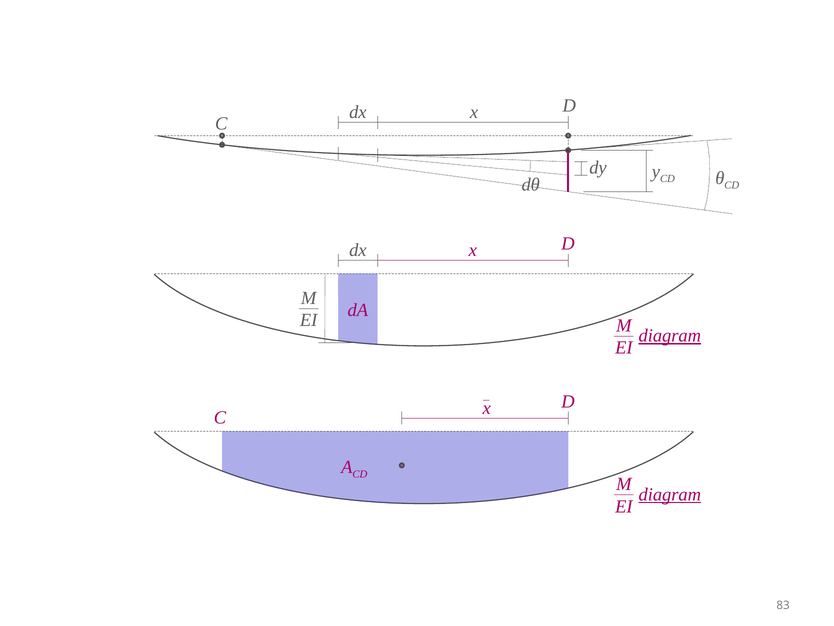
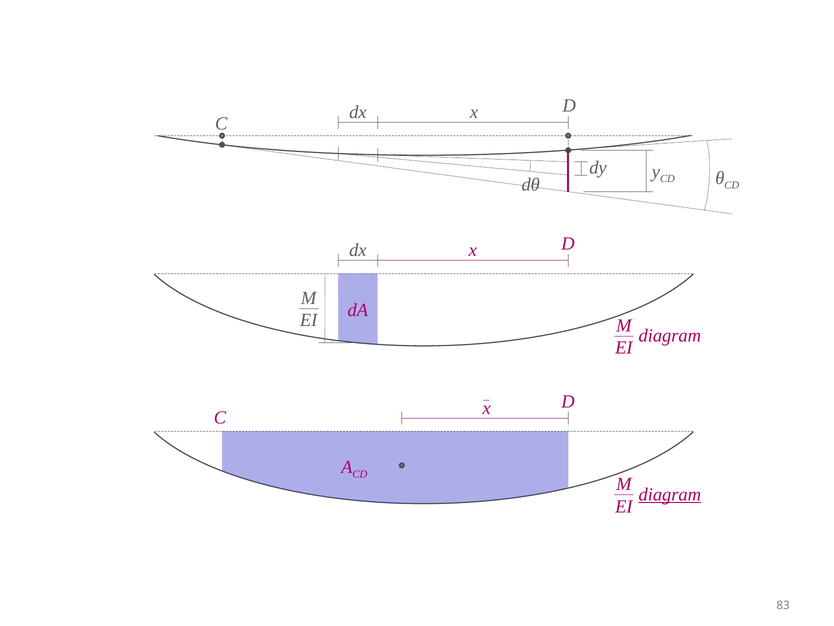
diagram underline: present -> none (670, 336)
